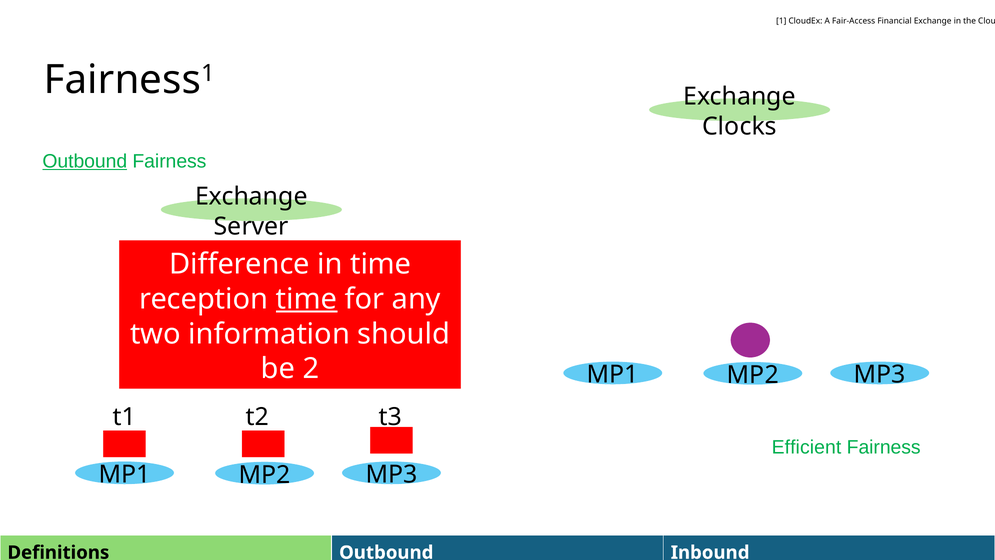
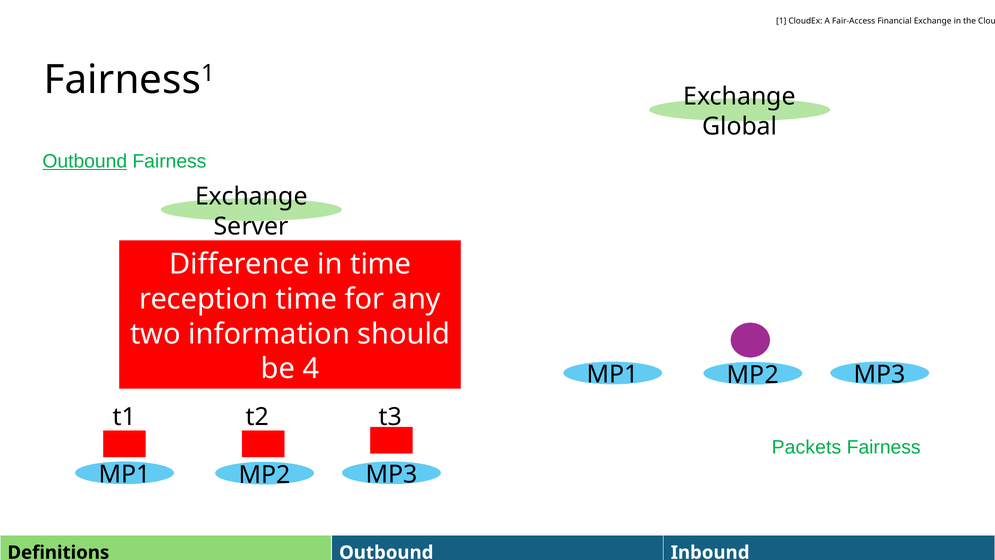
Clocks: Clocks -> Global (740, 126)
time underline: present -> none (307, 299)
2: 2 -> 4 (311, 369)
Efficient: Efficient -> Packets (806, 447)
